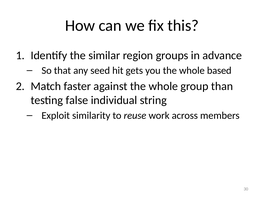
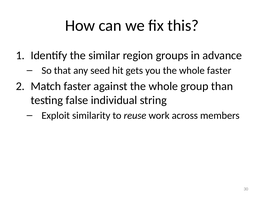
whole based: based -> faster (219, 71)
